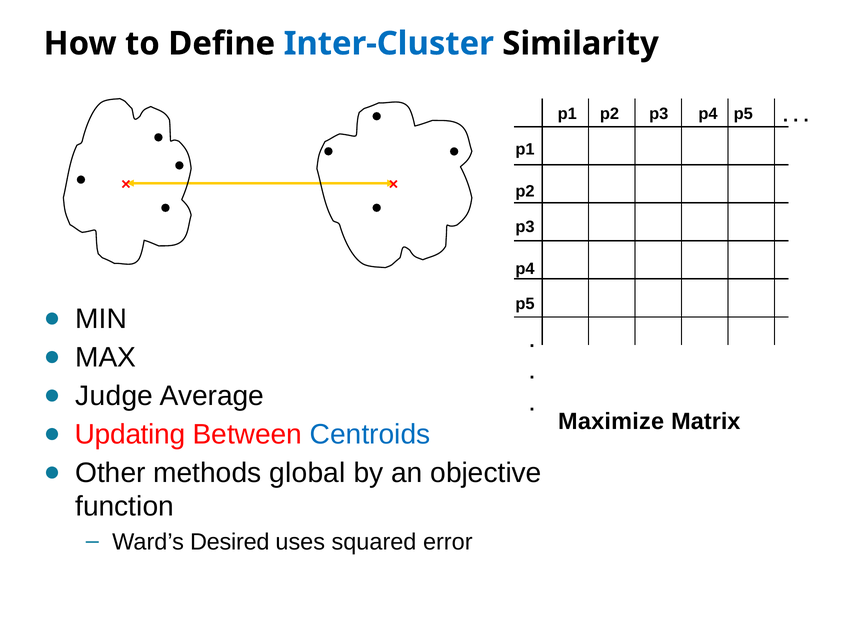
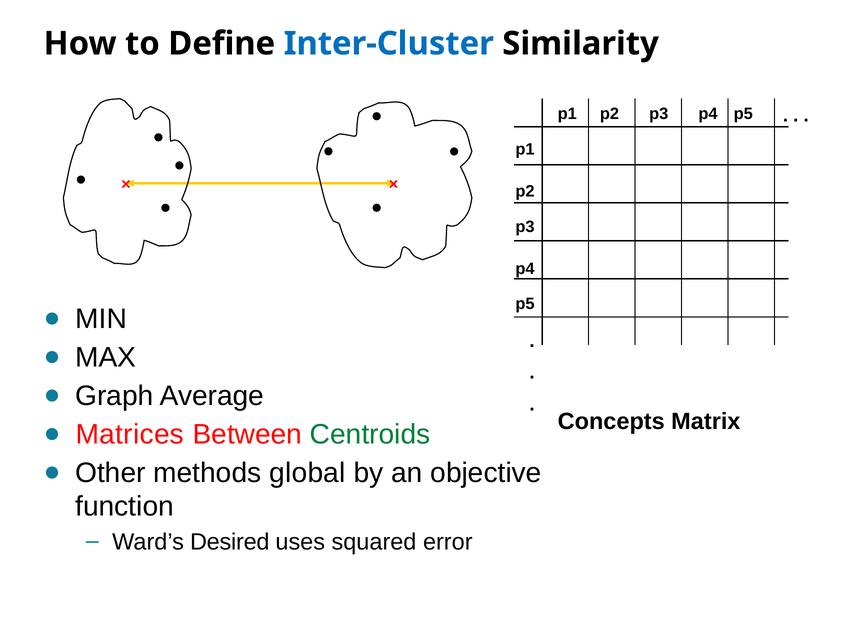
Judge: Judge -> Graph (114, 396)
Maximize: Maximize -> Concepts (611, 421)
Updating: Updating -> Matrices (130, 434)
Centroids colour: blue -> green (370, 434)
